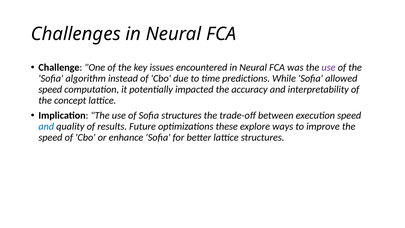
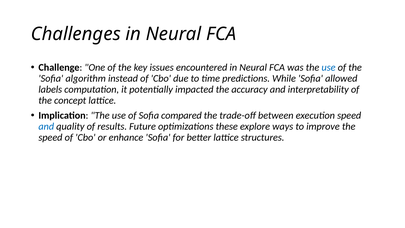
use colour: purple -> blue (329, 68)
speed: speed -> labels (50, 89)
Sofia structures: structures -> compared (181, 116)
